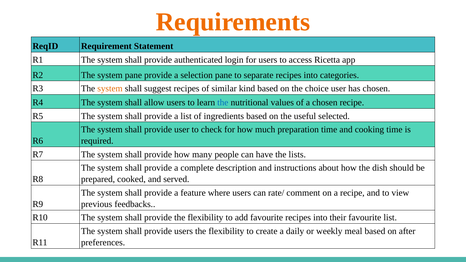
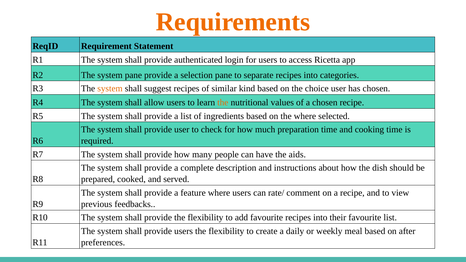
the colour: blue -> orange (223, 103)
the useful: useful -> where (305, 116)
lists: lists -> aids (297, 154)
